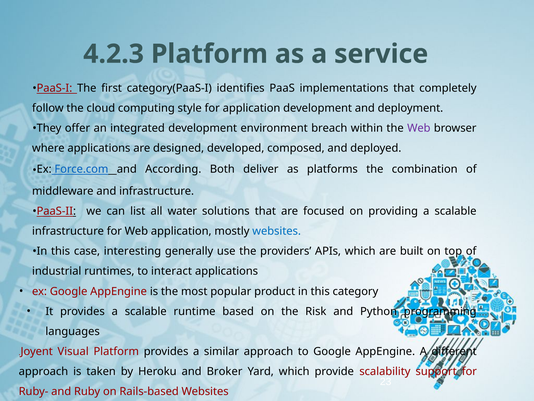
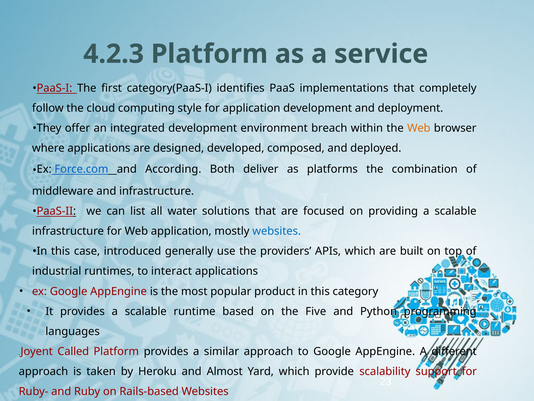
Web colour: purple -> orange (419, 128)
interesting: interesting -> introduced (132, 251)
Risk: Risk -> Five (316, 311)
Visual: Visual -> Called (73, 351)
Broker: Broker -> Almost (225, 371)
